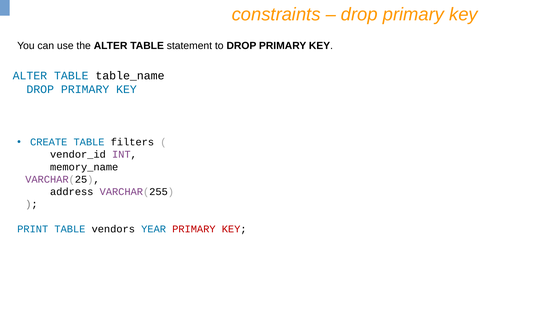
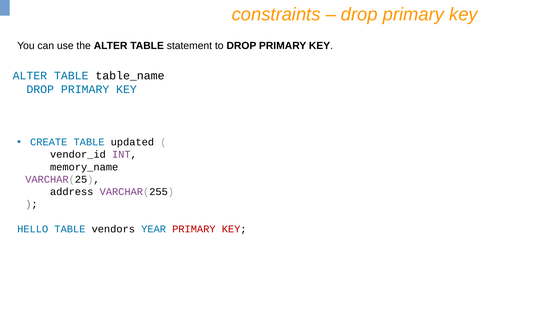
filters: filters -> updated (132, 142)
PRINT: PRINT -> HELLO (33, 229)
